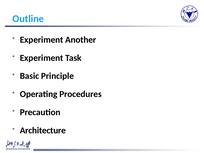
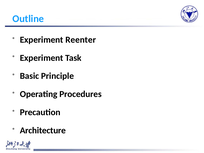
Another: Another -> Reenter (81, 40)
